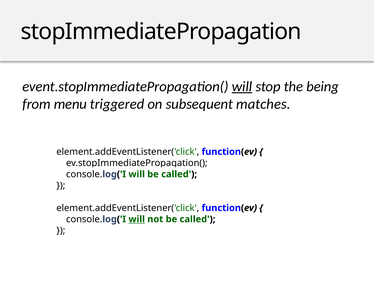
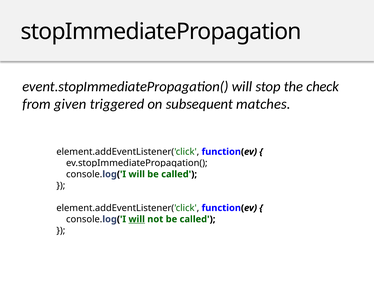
will underline: present -> none (242, 86)
being: being -> check (323, 86)
menu: menu -> given (70, 104)
